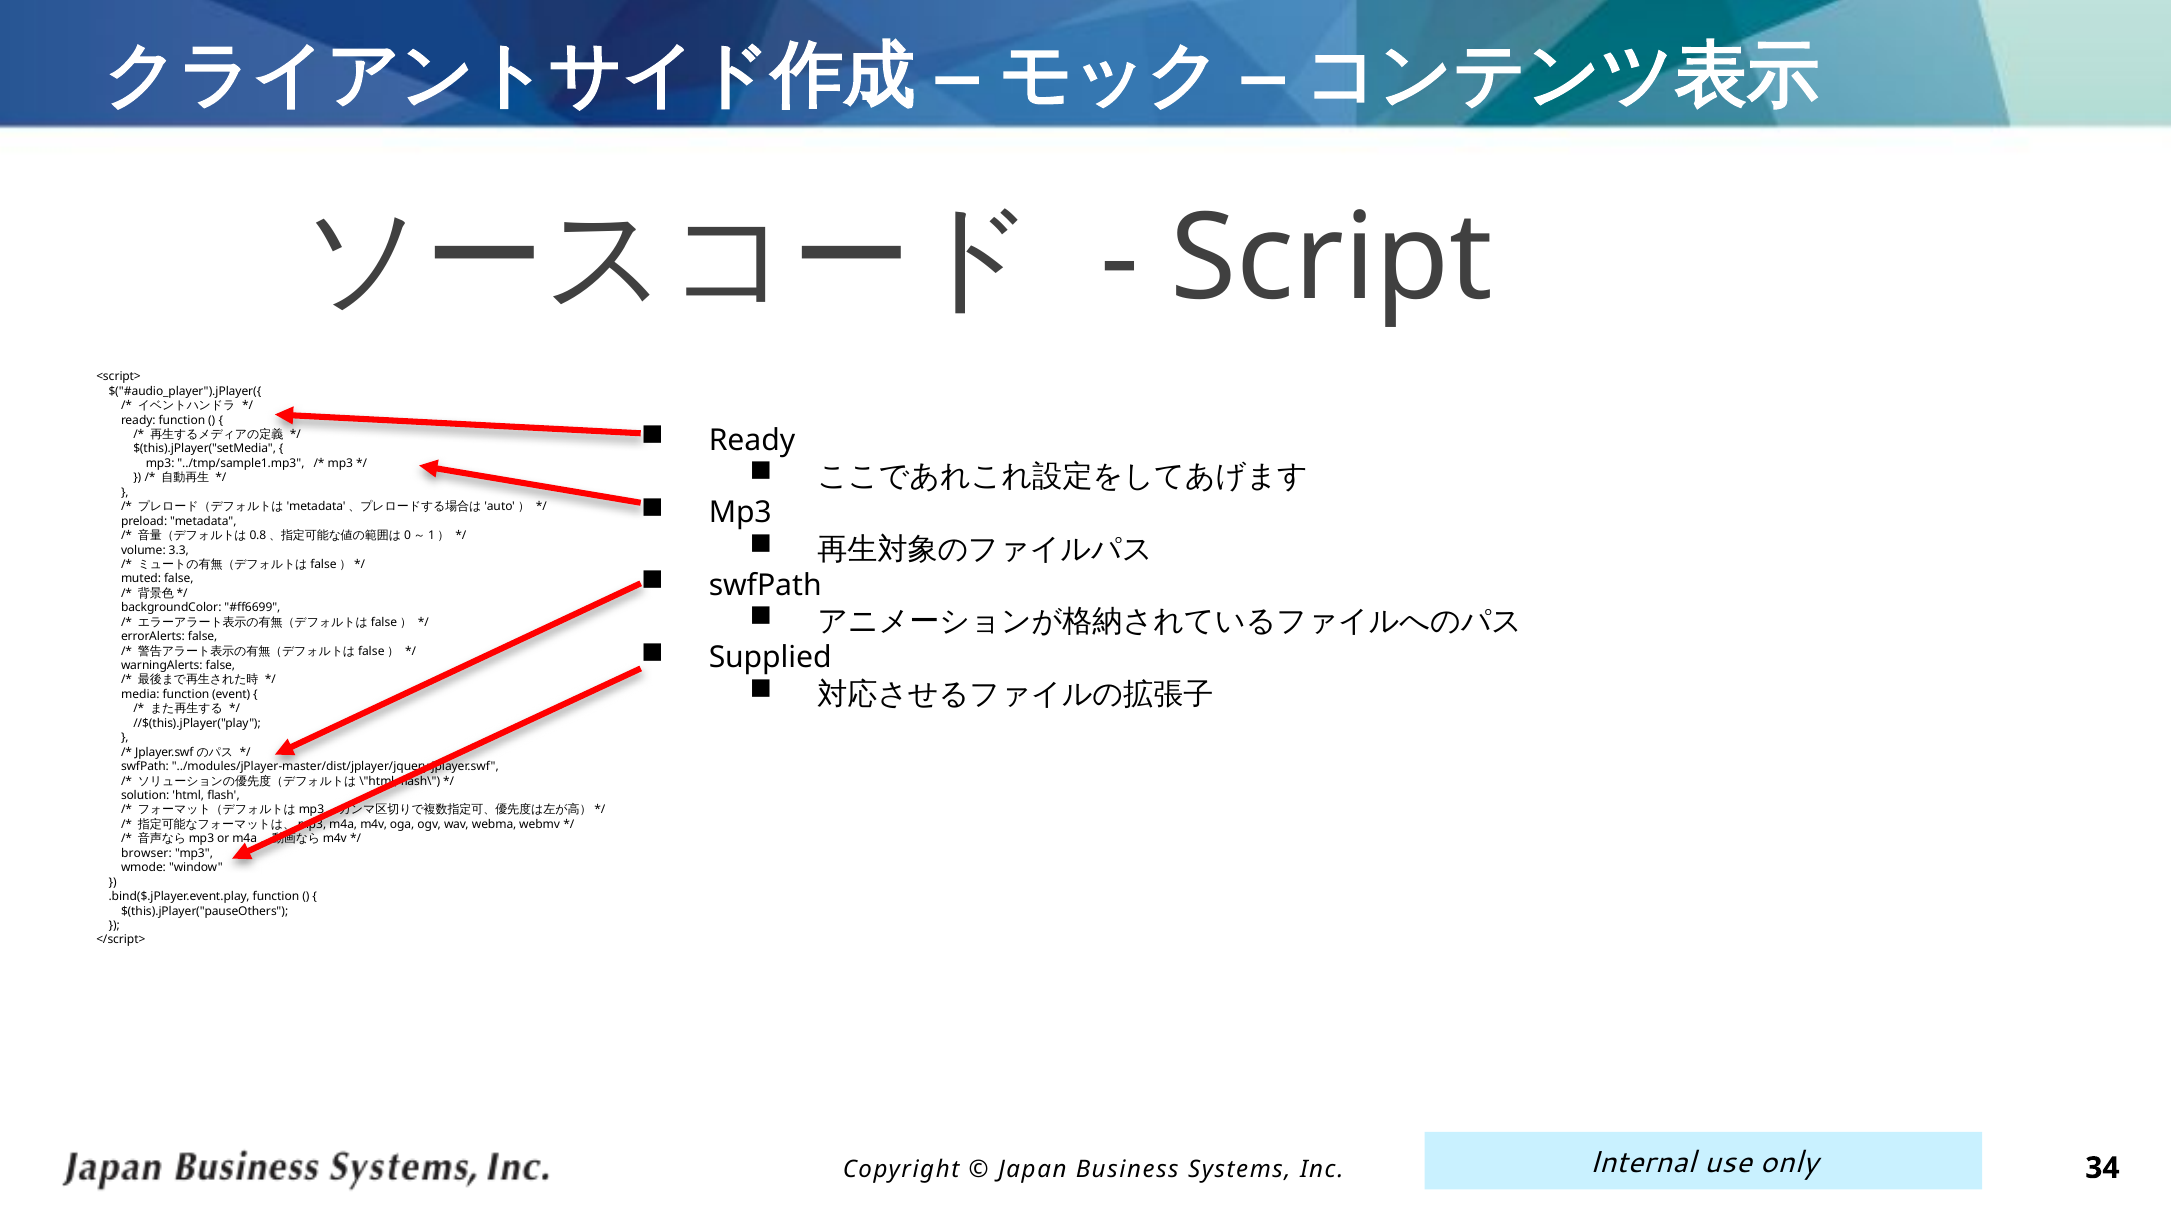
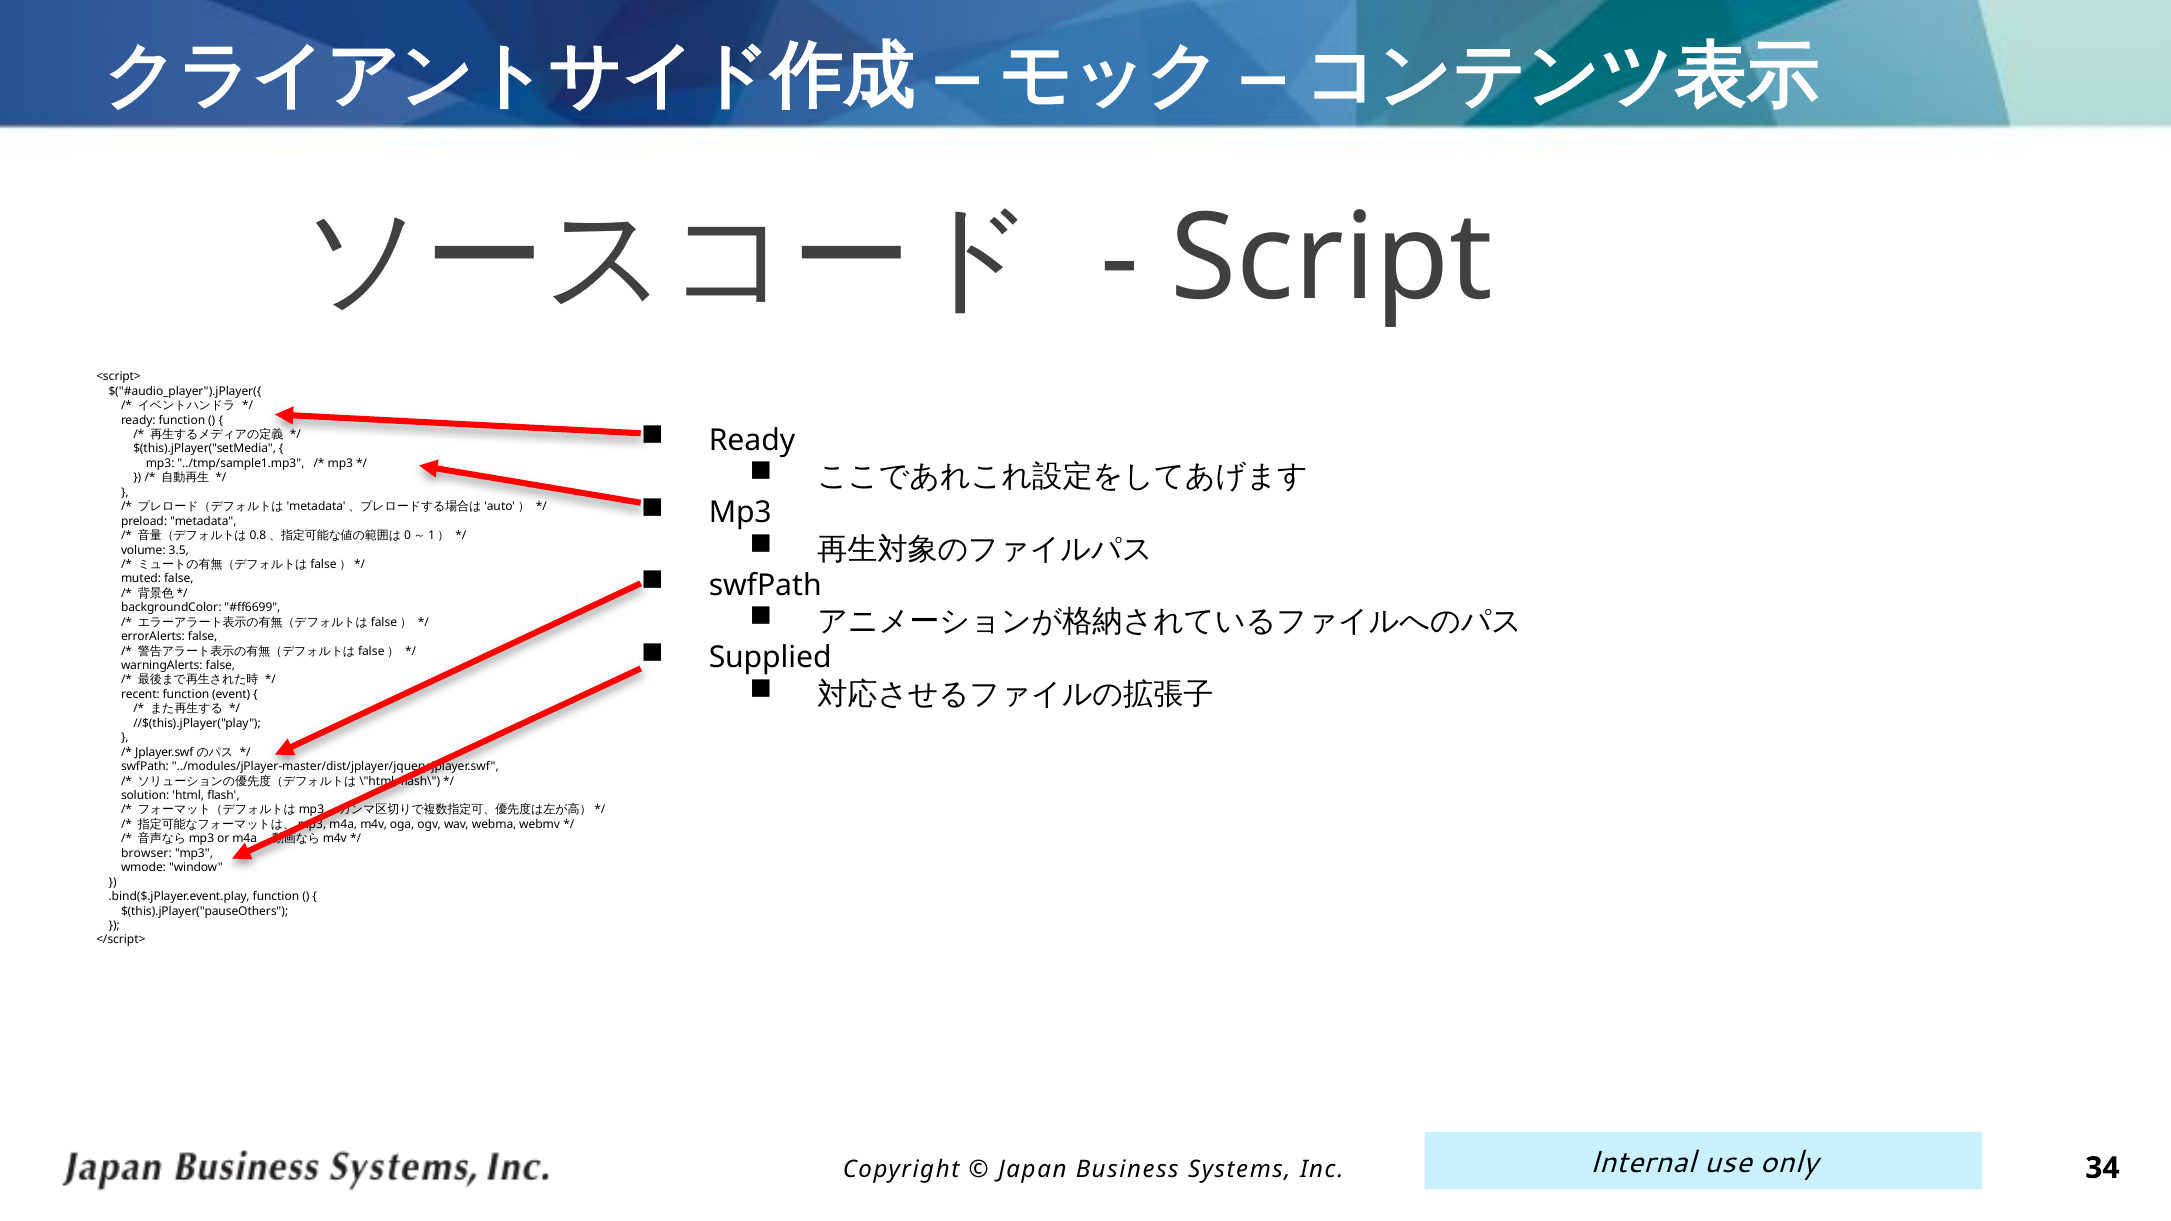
3.3: 3.3 -> 3.5 (179, 550)
media: media -> recent (140, 695)
